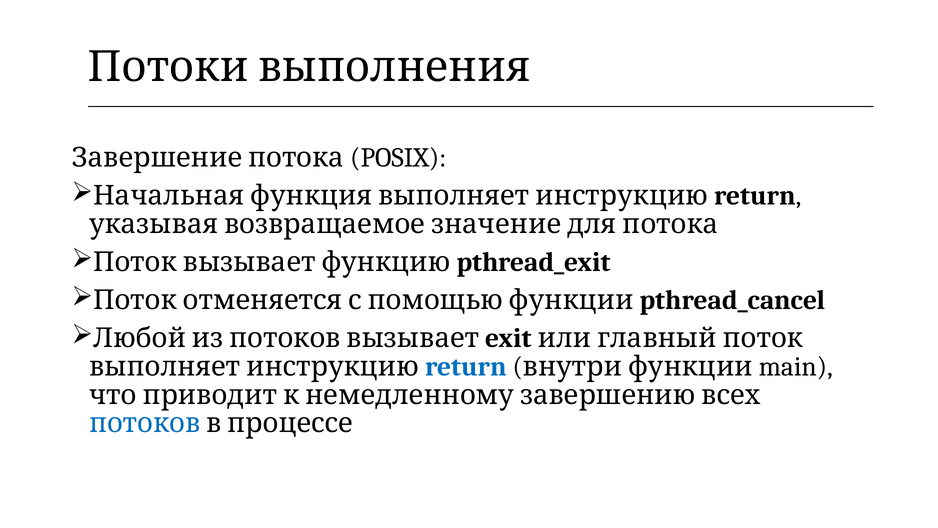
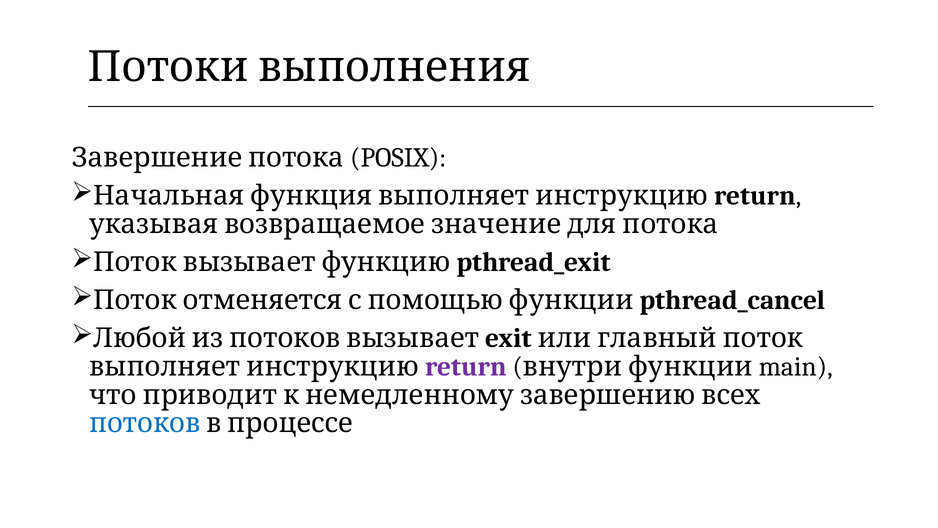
return colour: blue -> purple (466, 367)
